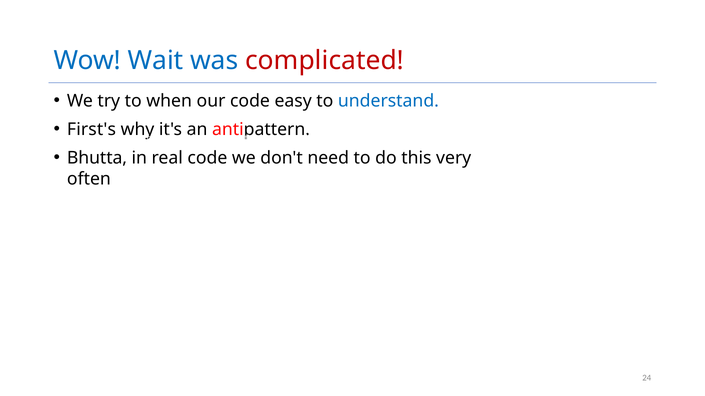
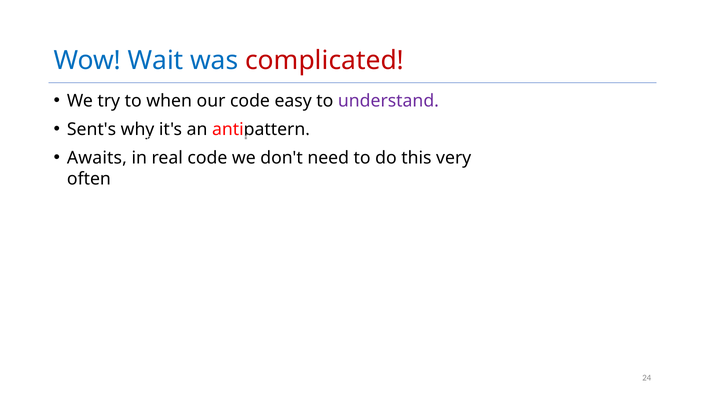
understand colour: blue -> purple (388, 101)
First's: First's -> Sent's (92, 130)
Bhutta: Bhutta -> Awaits (97, 158)
